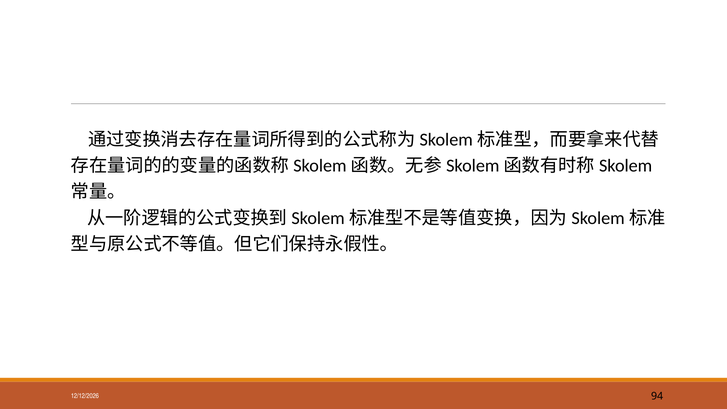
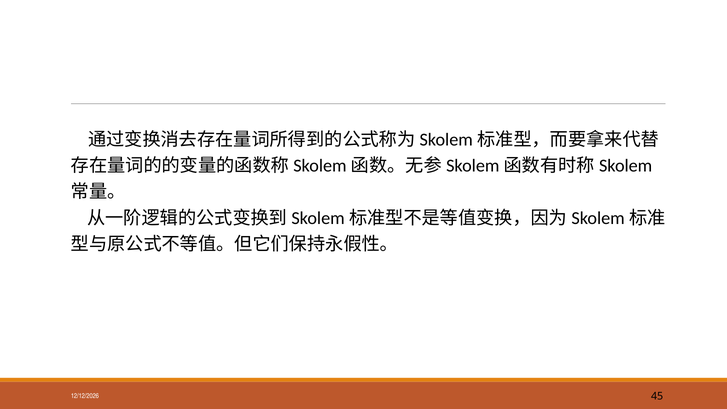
94: 94 -> 45 (657, 396)
